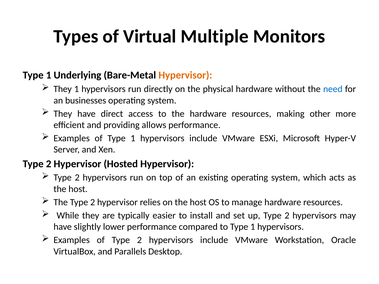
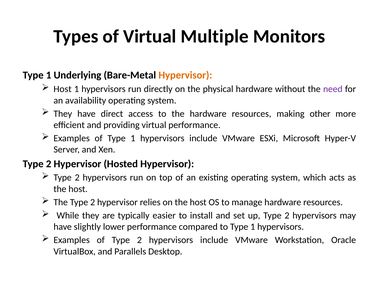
They: They -> Host (63, 89)
need colour: blue -> purple (333, 89)
businesses: businesses -> availability (86, 100)
providing allows: allows -> virtual (154, 125)
